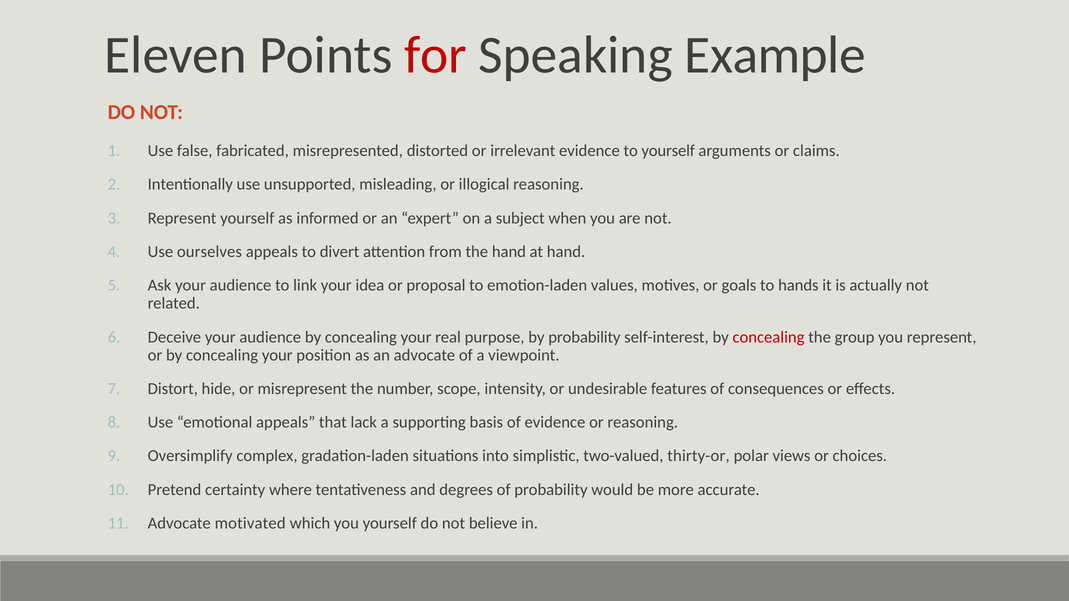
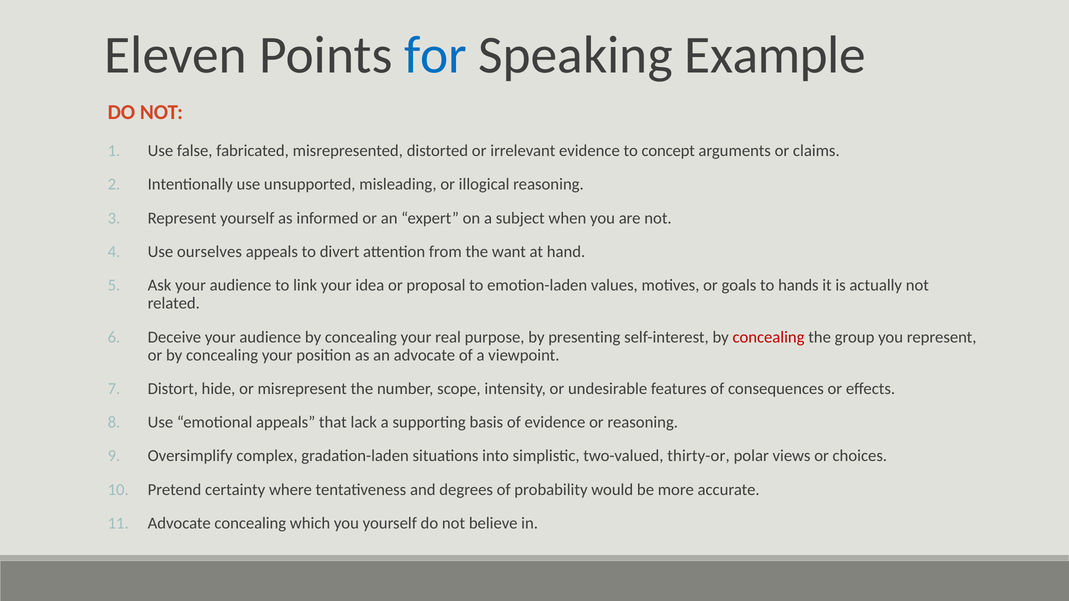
for colour: red -> blue (436, 55)
to yourself: yourself -> concept (668, 151)
the hand: hand -> want (509, 252)
by probability: probability -> presenting (584, 337)
Advocate motivated: motivated -> concealing (250, 524)
